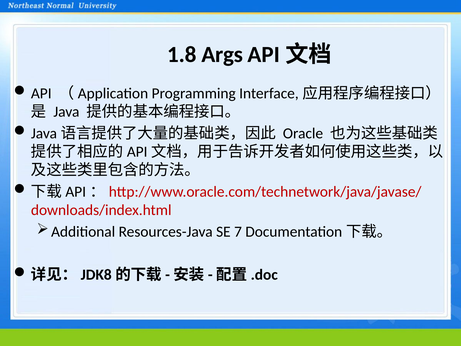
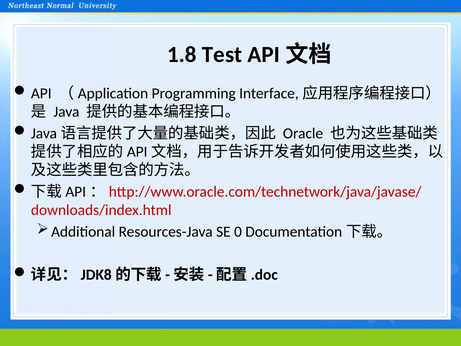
Args: Args -> Test (222, 55)
7: 7 -> 0 (238, 232)
